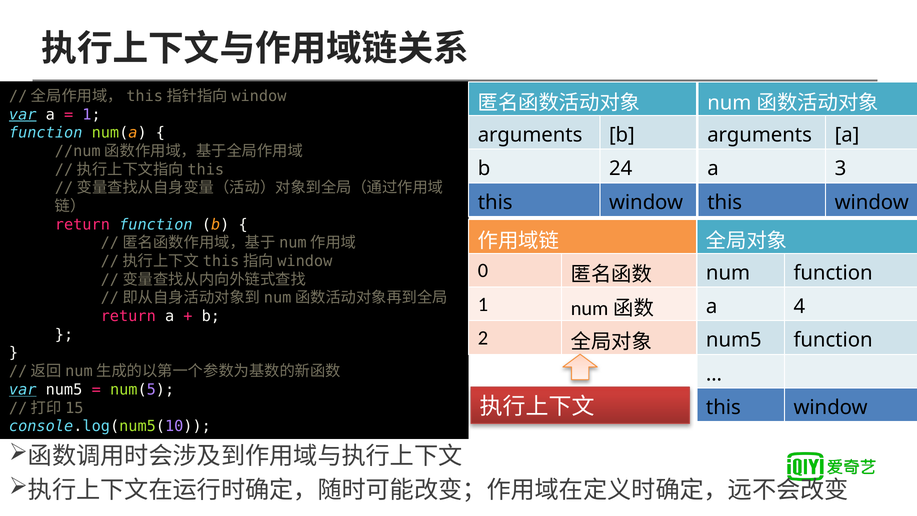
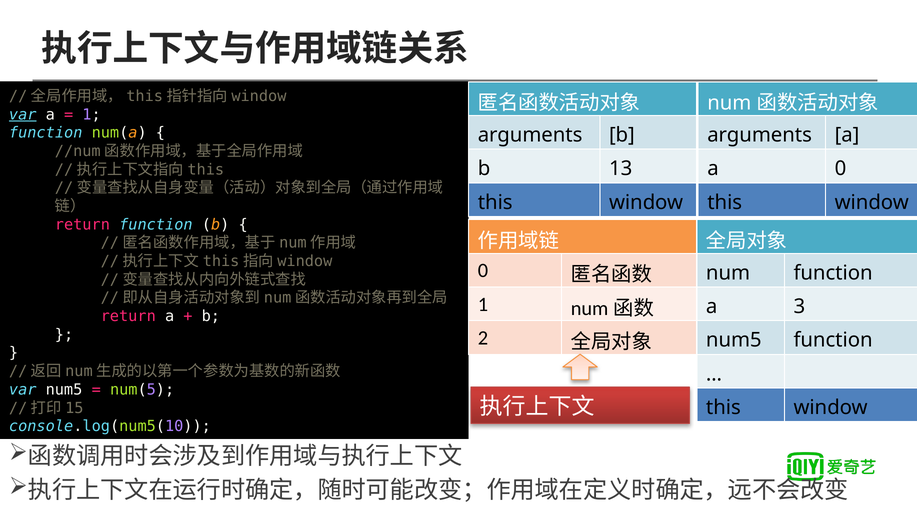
24: 24 -> 13 (621, 169)
a 3: 3 -> 0 (841, 169)
4: 4 -> 3 (799, 306)
var underline: present -> none (23, 390)
